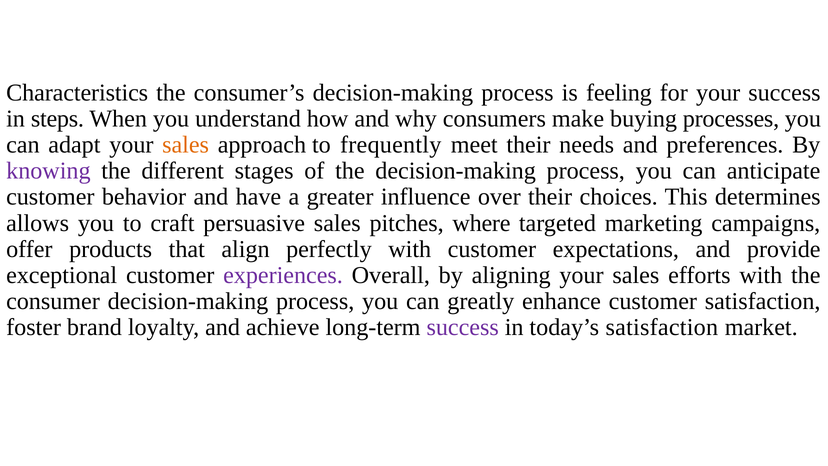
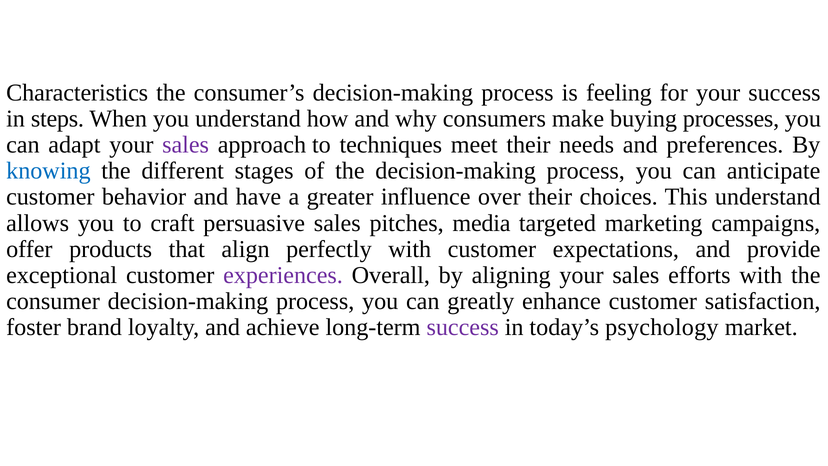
sales colour: orange -> purple (186, 145)
frequently: frequently -> techniques (391, 145)
knowing colour: purple -> blue (48, 171)
This determines: determines -> understand (768, 197)
where: where -> media (481, 223)
today’s satisfaction: satisfaction -> psychology (662, 327)
